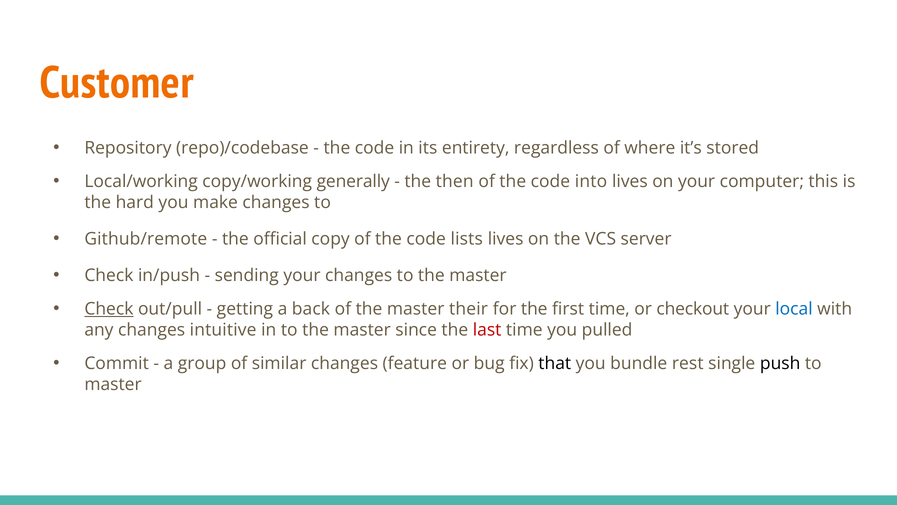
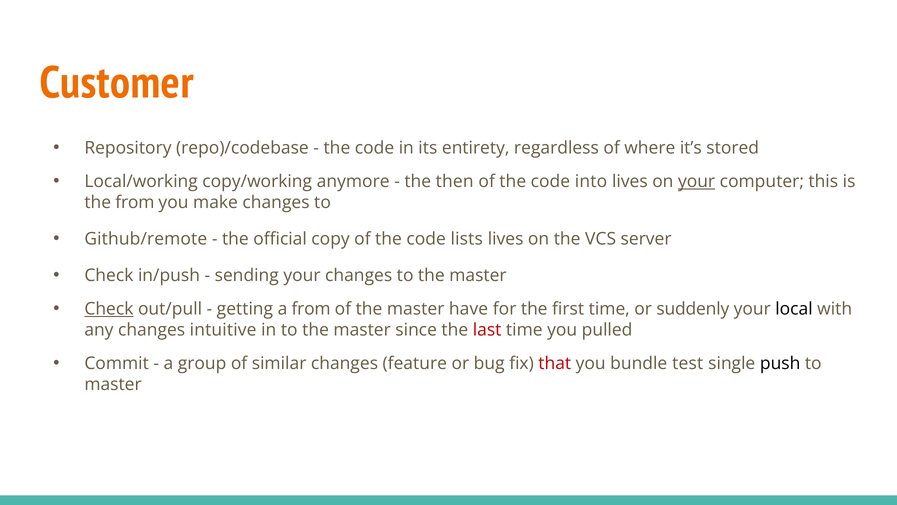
generally: generally -> anymore (353, 181)
your underline: none -> present (697, 181)
the hard: hard -> from (135, 202)
a back: back -> from (311, 309)
their: their -> have (469, 309)
checkout: checkout -> suddenly (693, 309)
local colour: blue -> black (794, 309)
that colour: black -> red (555, 363)
rest: rest -> test (688, 363)
